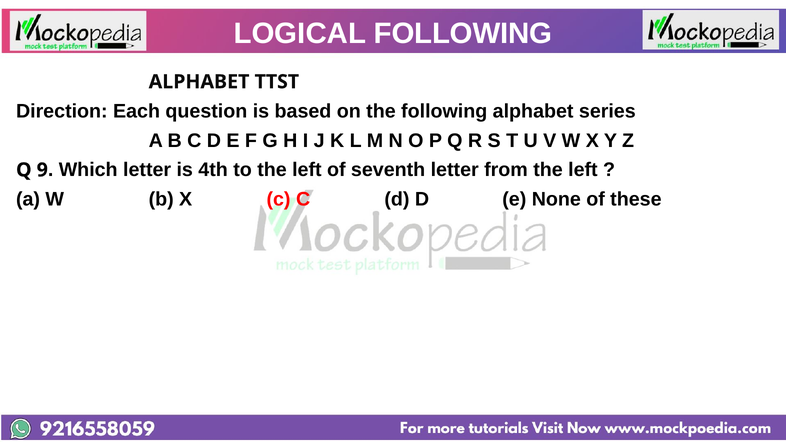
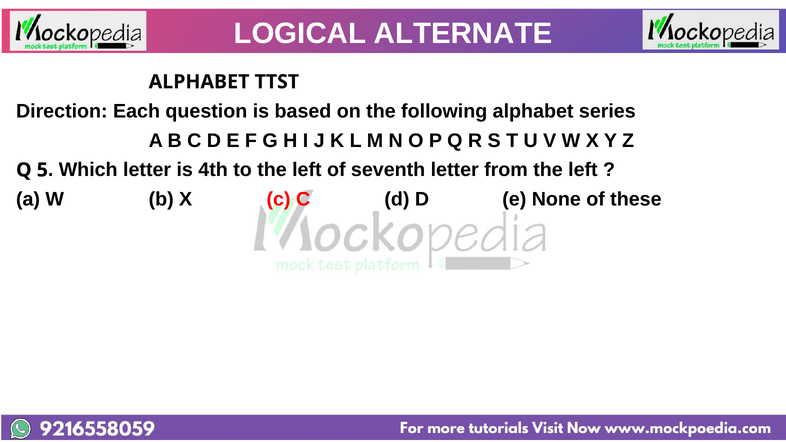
LOGICAL FOLLOWING: FOLLOWING -> ALTERNATE (463, 34)
9: 9 -> 5 (42, 170)
